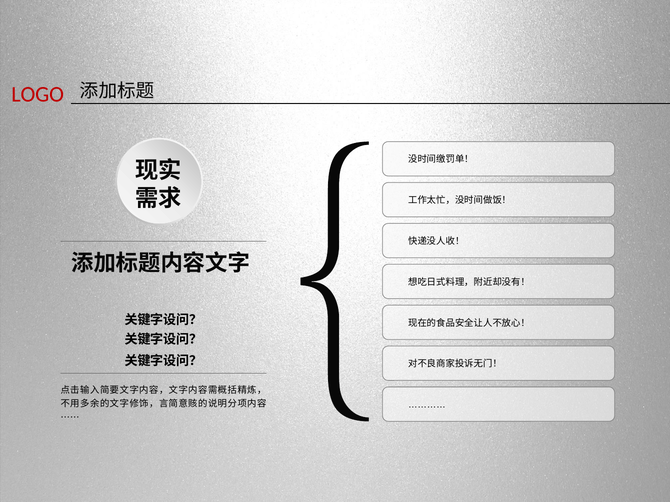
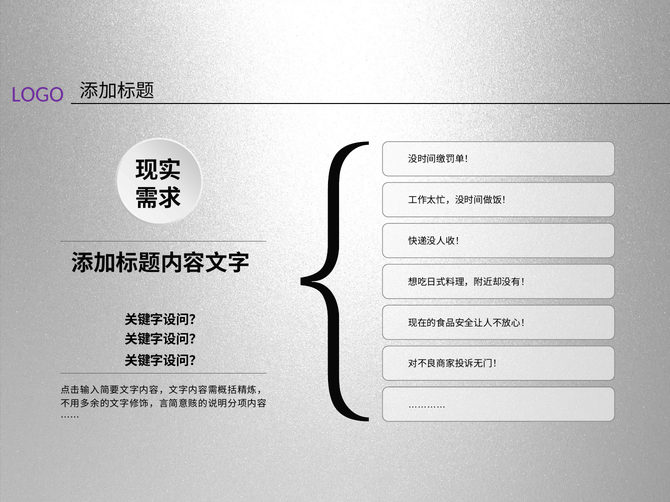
LOGO colour: red -> purple (38, 94)
